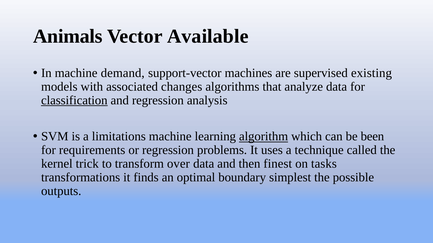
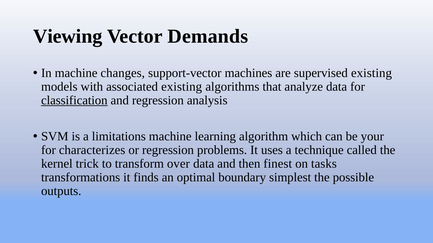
Animals: Animals -> Viewing (68, 36)
Available: Available -> Demands (208, 36)
demand: demand -> changes (123, 73)
associated changes: changes -> existing (182, 87)
algorithm underline: present -> none (264, 137)
been: been -> your (372, 137)
requirements: requirements -> characterizes (92, 150)
